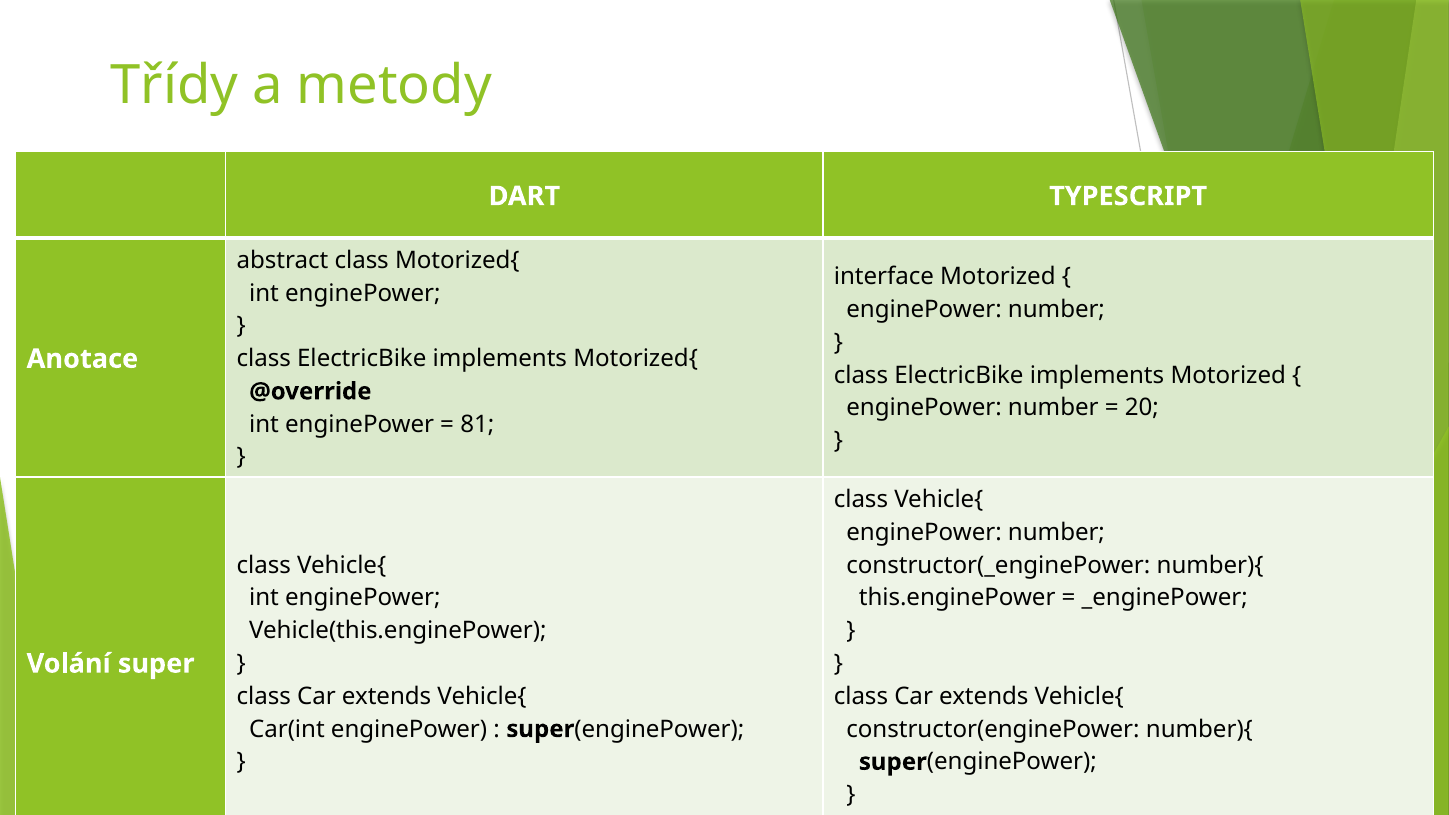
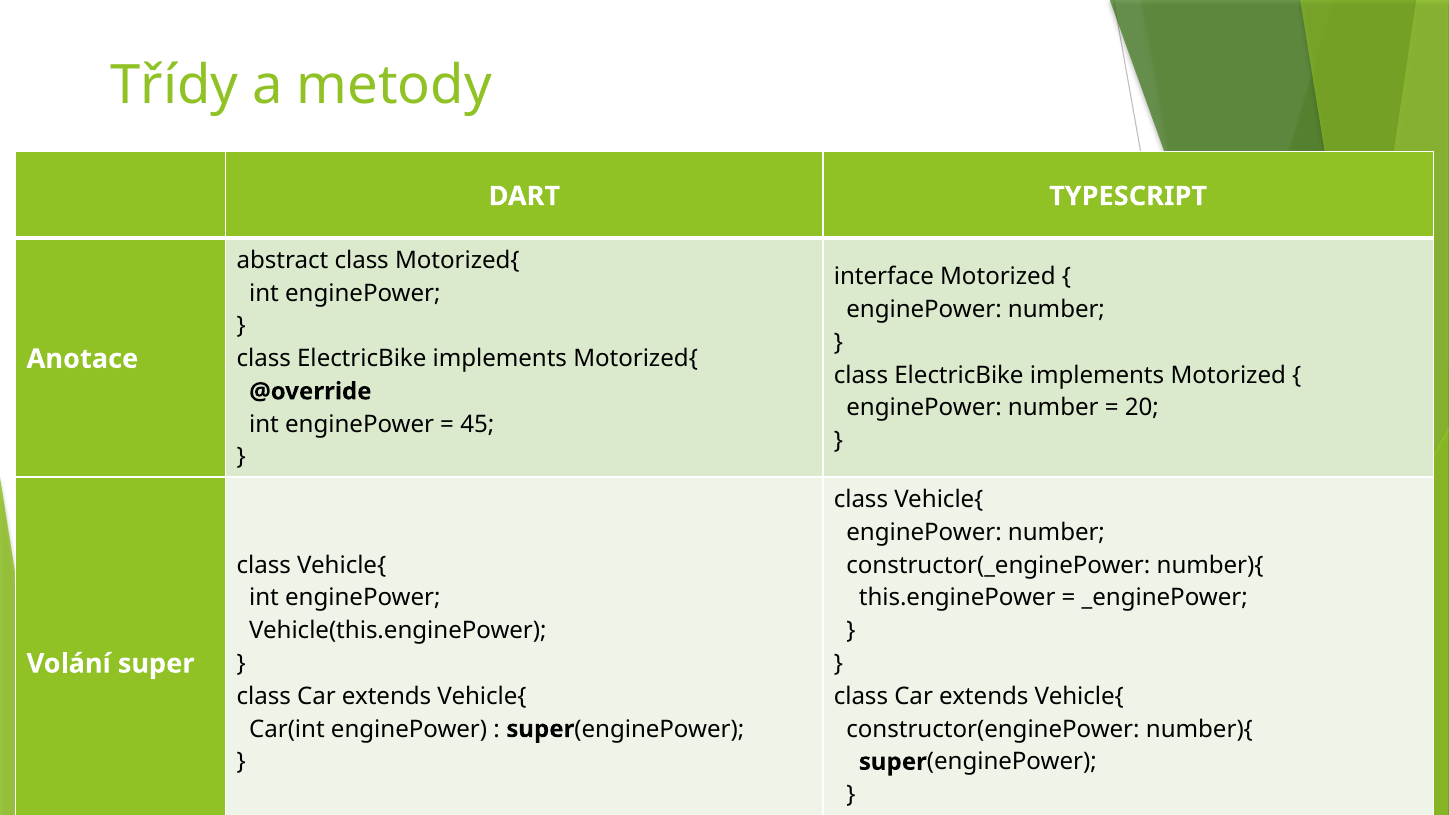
81: 81 -> 45 (477, 424)
